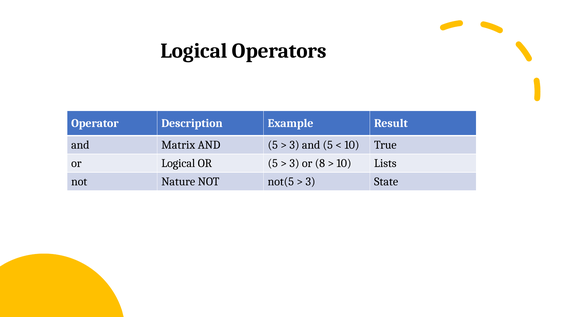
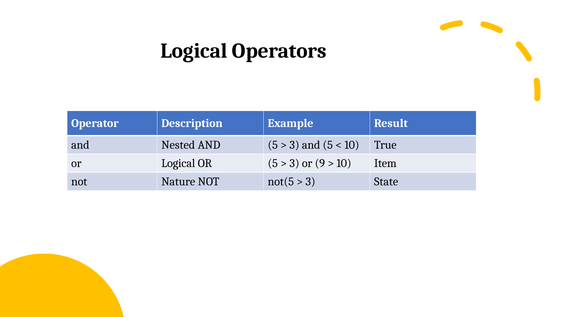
Matrix: Matrix -> Nested (178, 145)
8: 8 -> 9 (320, 163)
Lists: Lists -> Item (385, 163)
